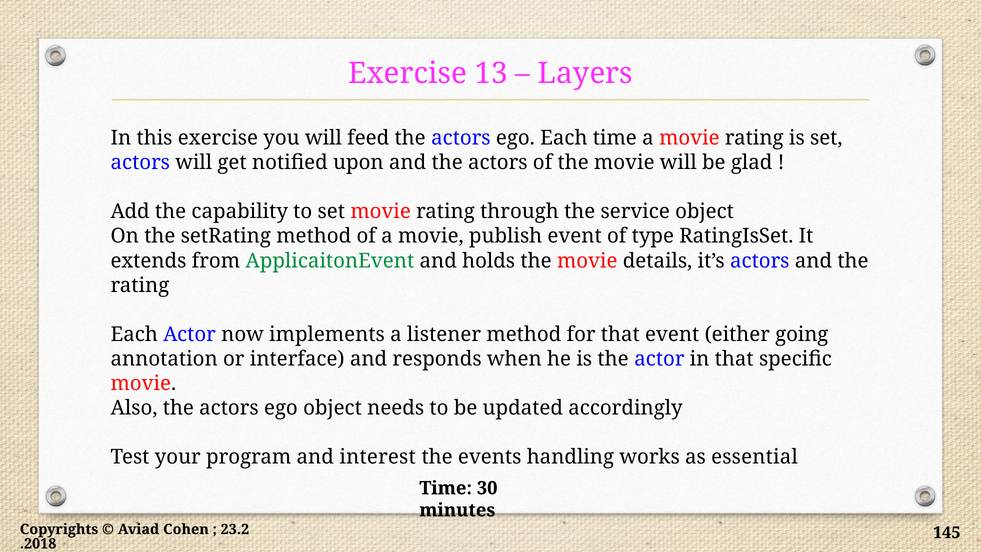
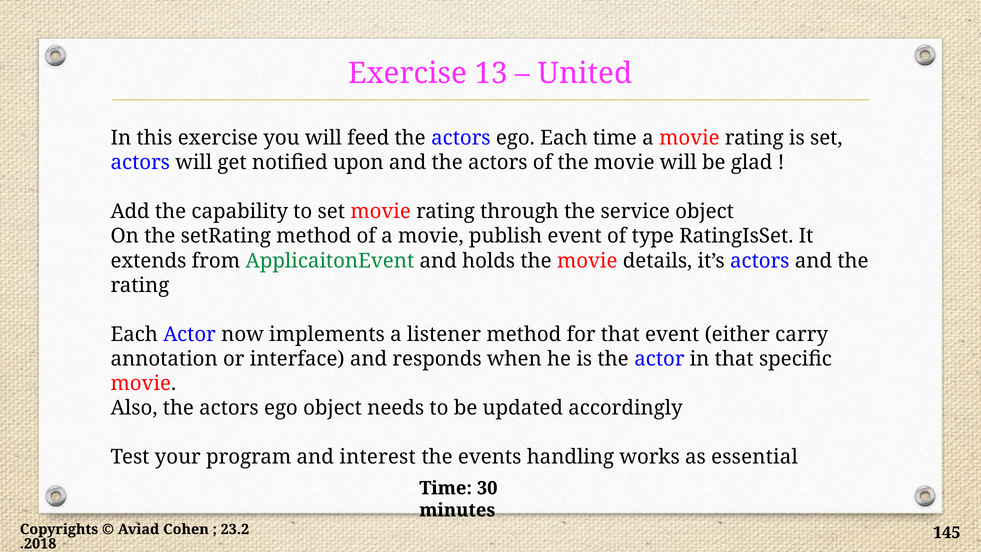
Layers: Layers -> United (585, 73)
going: going -> carry (802, 334)
